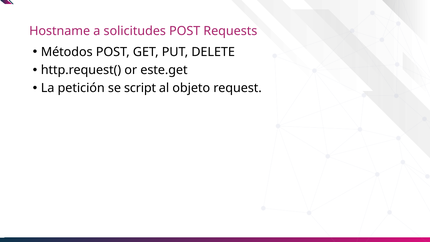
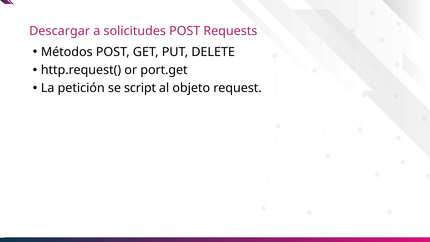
Hostname: Hostname -> Descargar (60, 31)
este.get: este.get -> port.get (164, 70)
